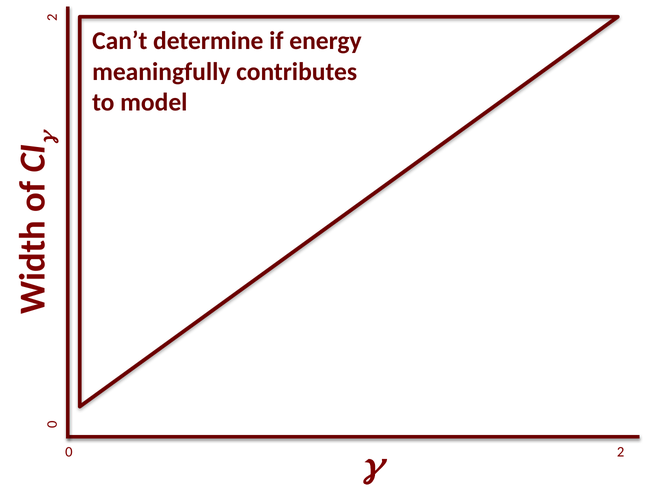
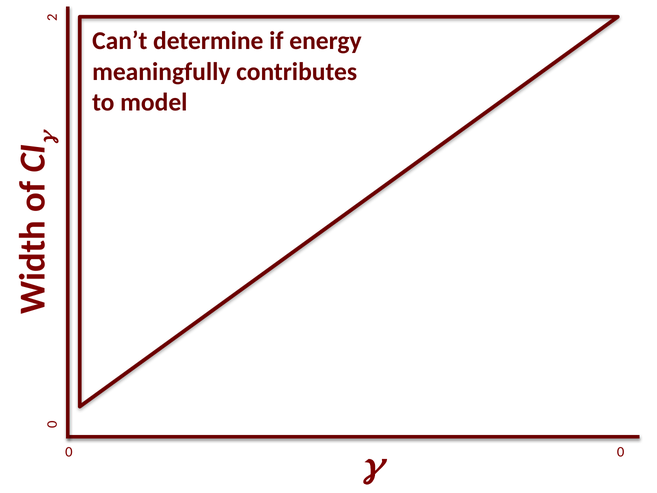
2: 2 -> 0 (621, 452)
